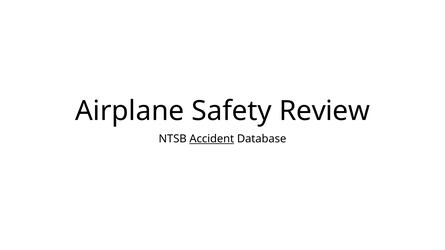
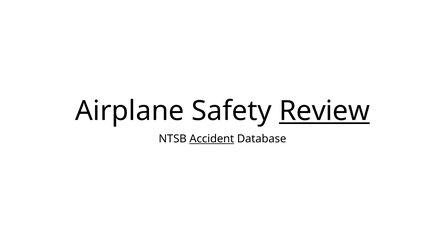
Review underline: none -> present (325, 111)
